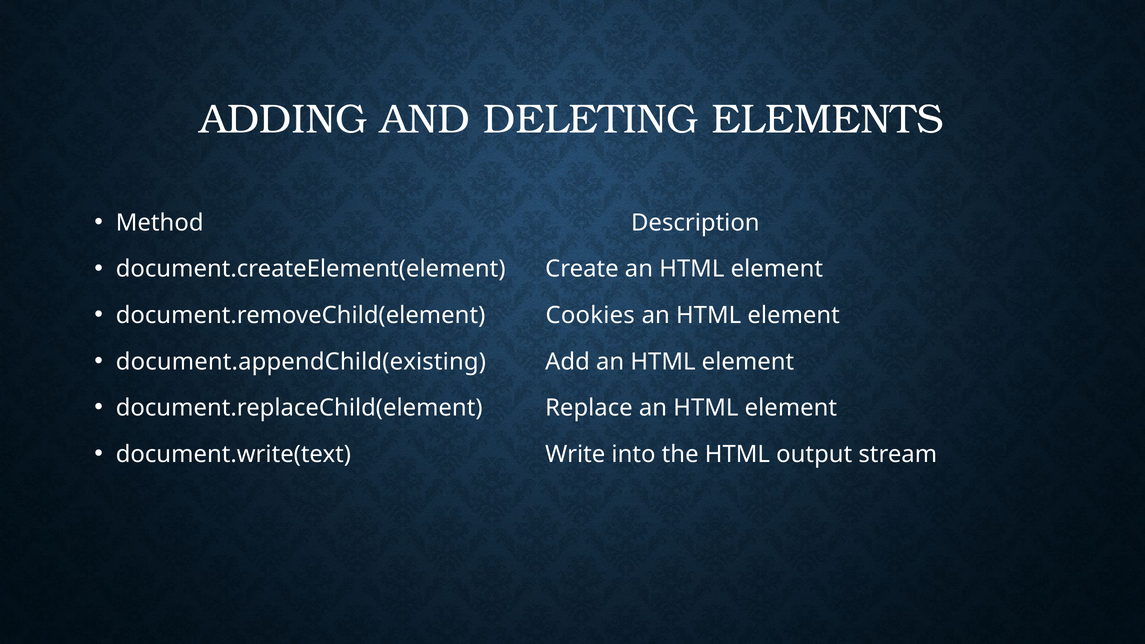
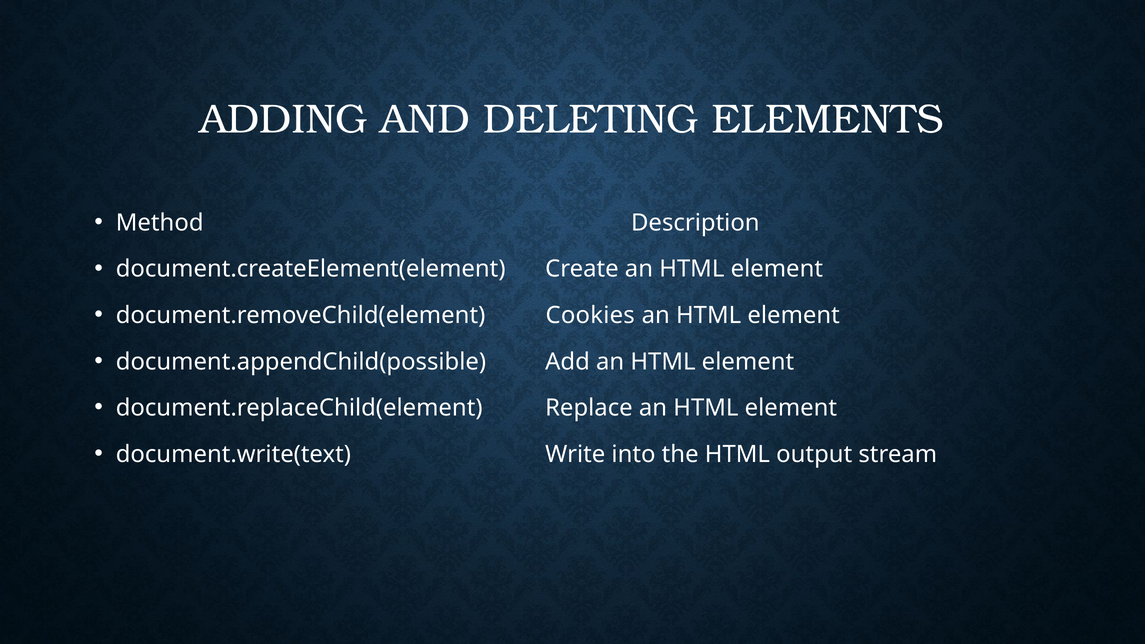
document.appendChild(existing: document.appendChild(existing -> document.appendChild(possible (301, 362)
